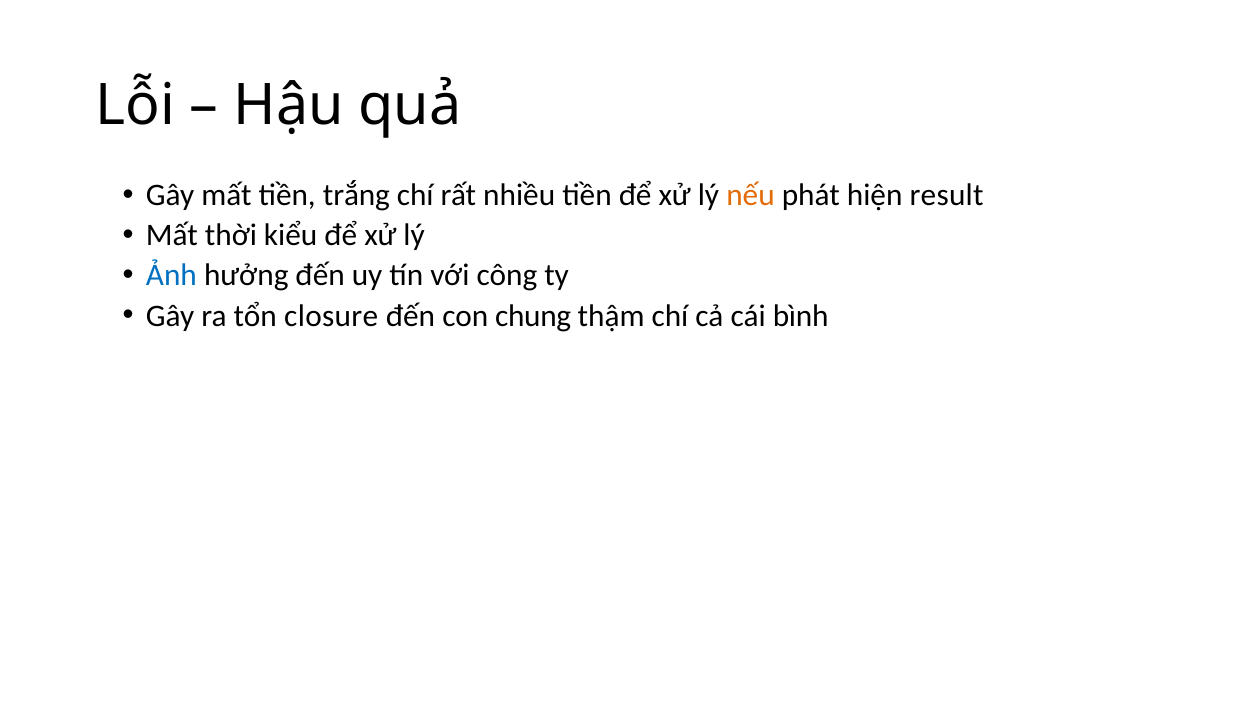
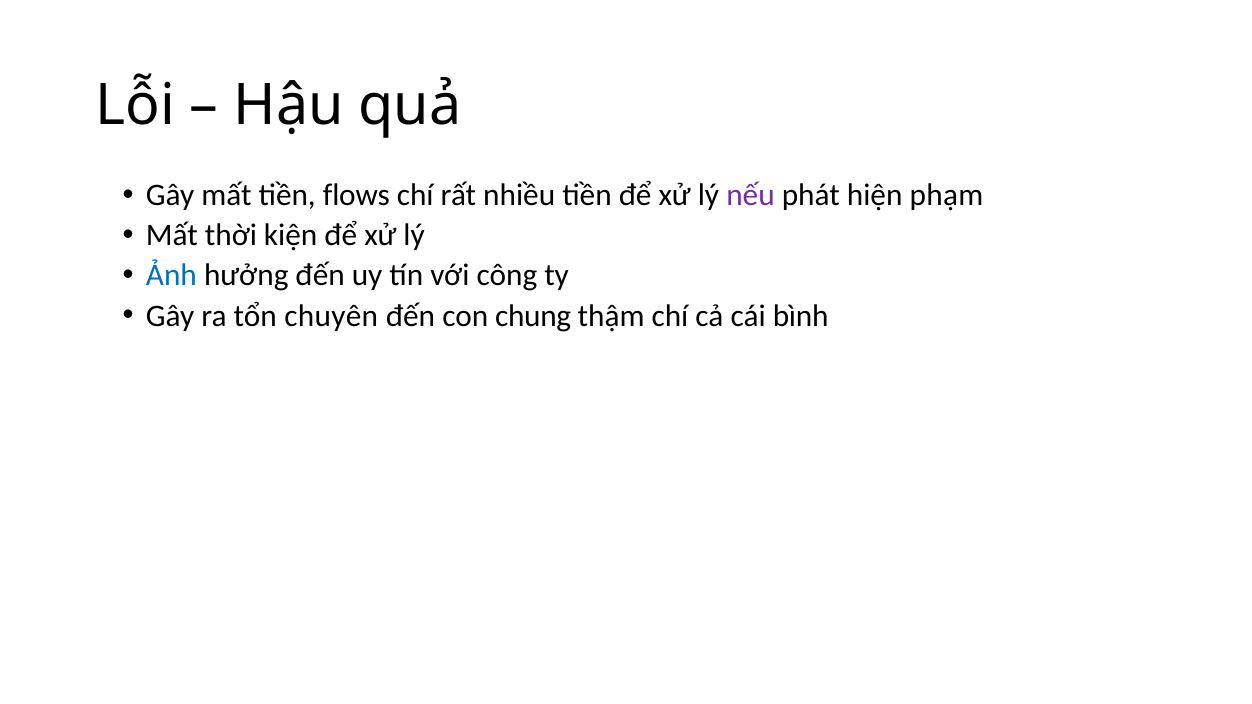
trắng: trắng -> flows (356, 195)
nếu colour: orange -> purple (751, 195)
result: result -> phạm (947, 195)
kiểu: kiểu -> kiện (291, 235)
closure: closure -> chuyên (331, 316)
